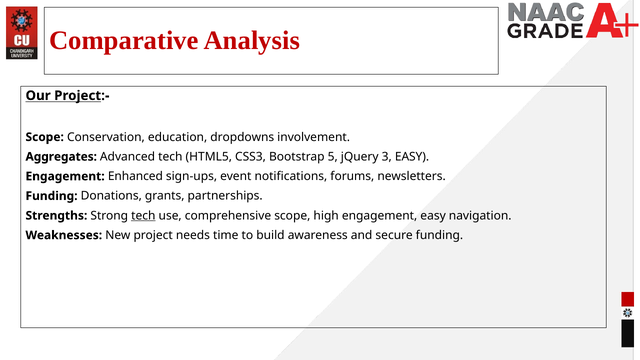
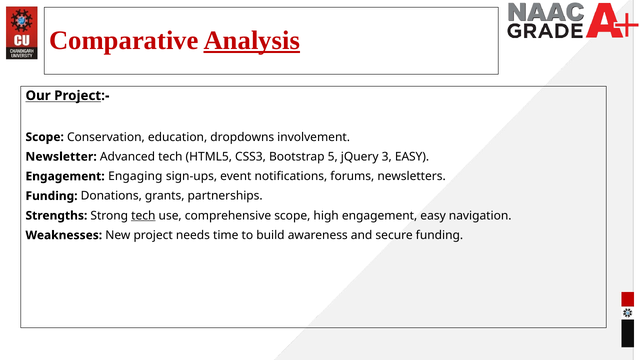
Analysis underline: none -> present (252, 41)
Aggregates: Aggregates -> Newsletter (61, 157)
Enhanced: Enhanced -> Engaging (135, 176)
